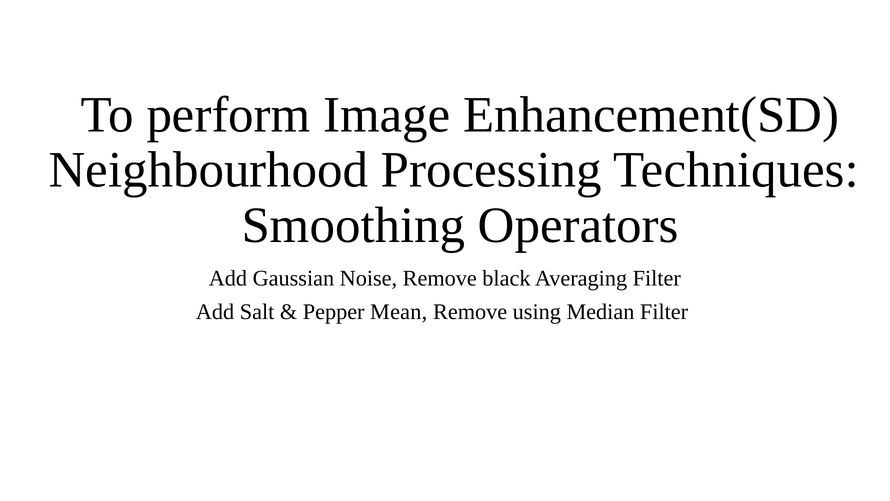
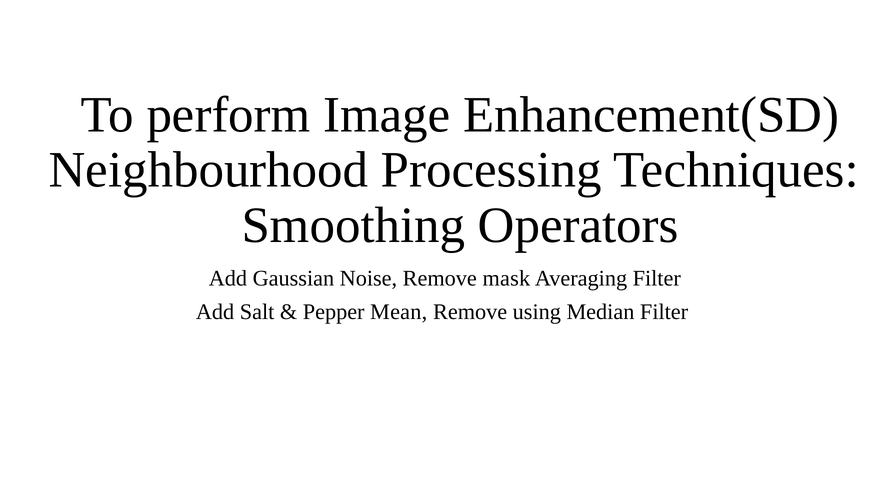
black: black -> mask (506, 278)
